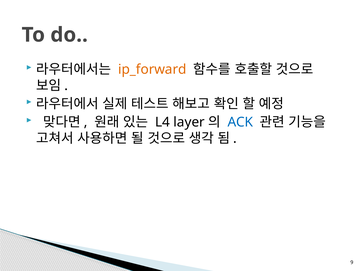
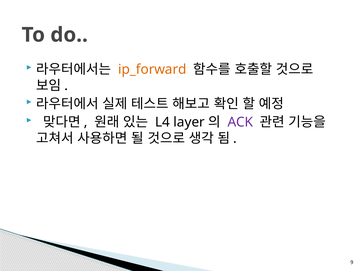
ACK colour: blue -> purple (240, 122)
